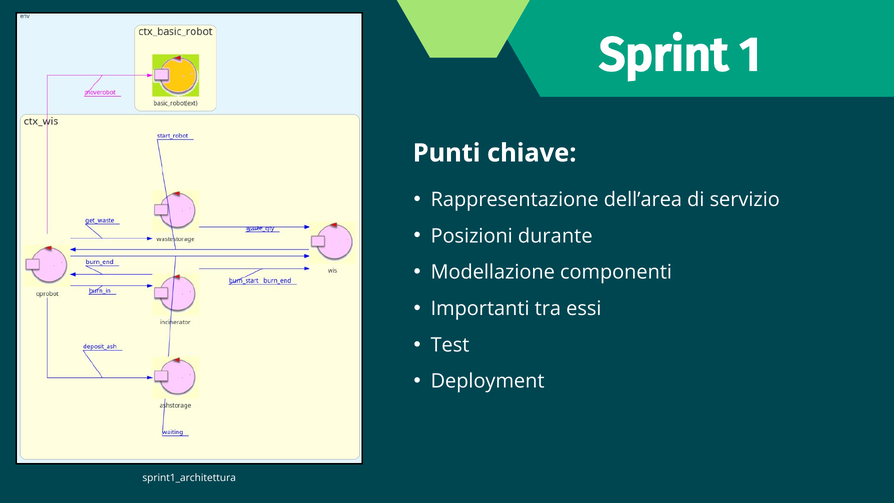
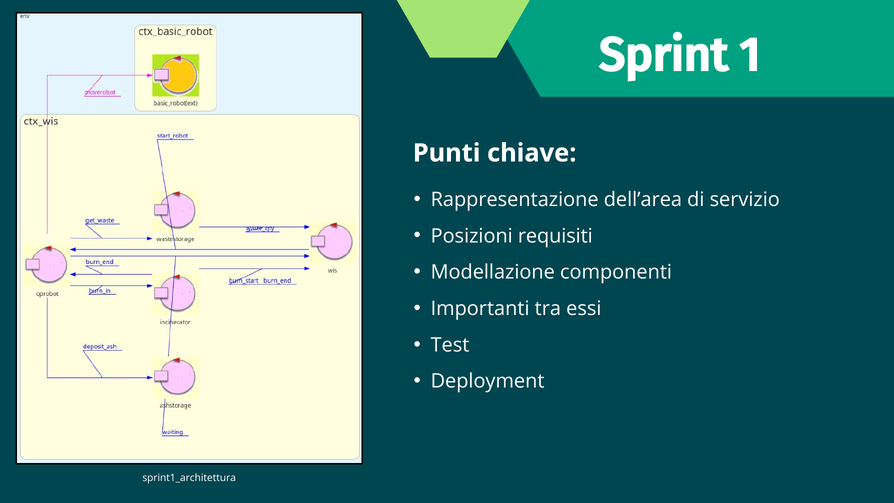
durante: durante -> requisiti (555, 236)
